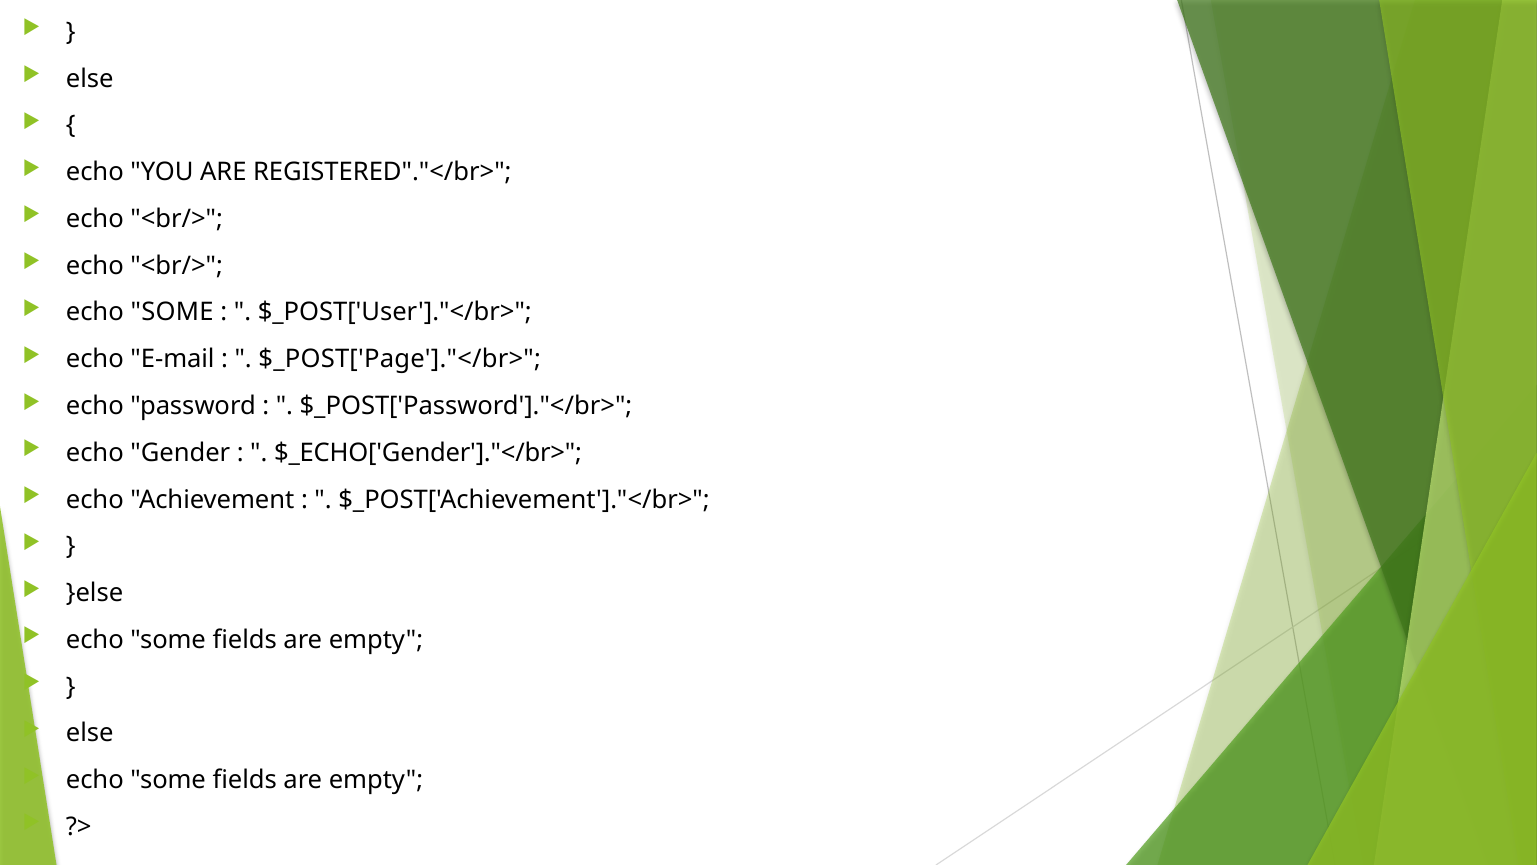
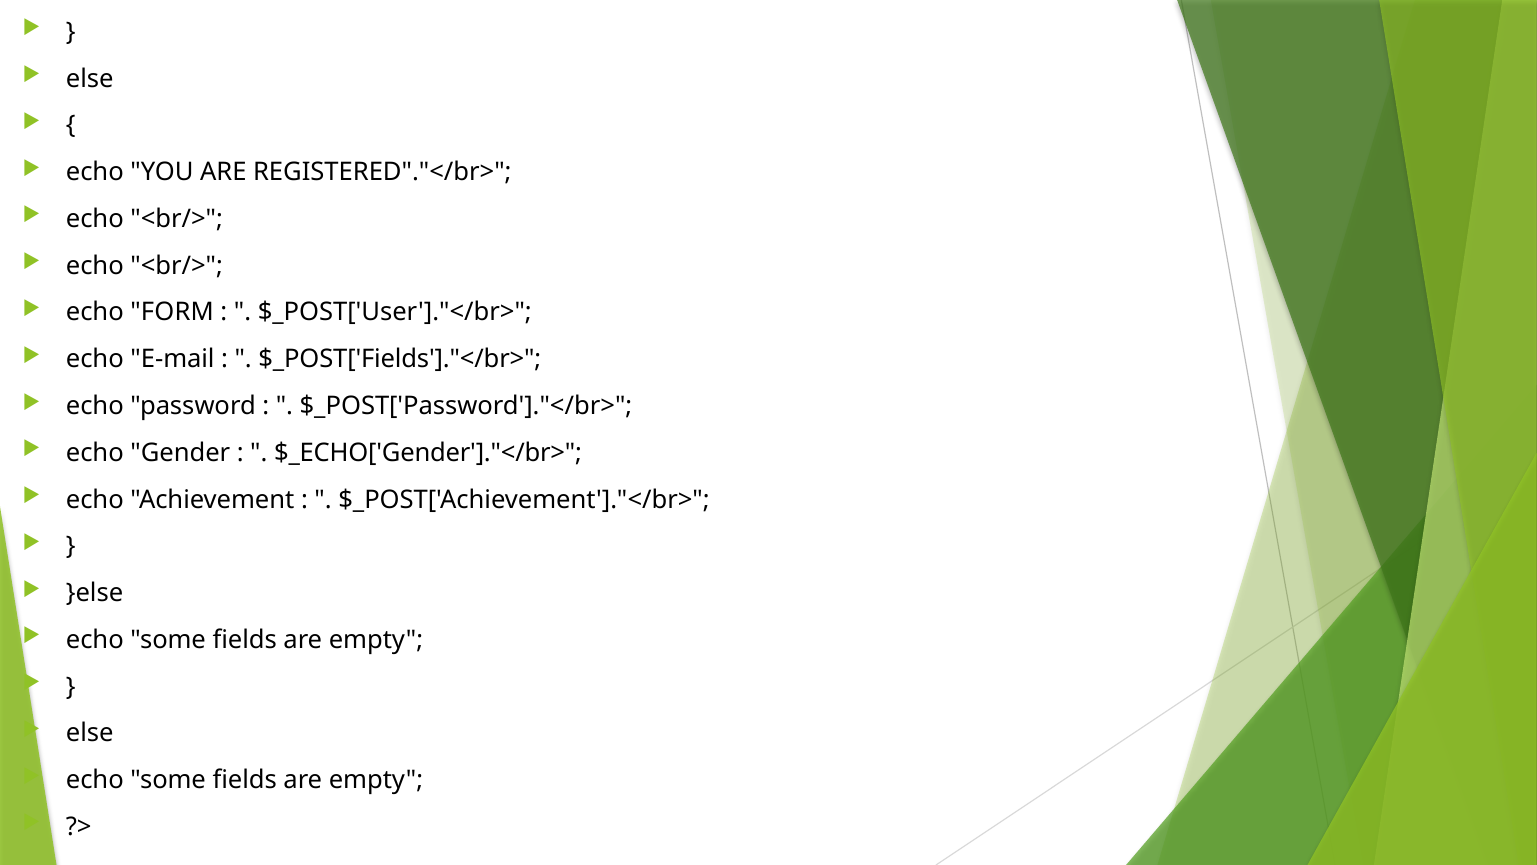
SOME: SOME -> FORM (172, 312)
$_POST['Page']."</br>: $_POST['Page']."</br> -> $_POST['Fields']."</br> (400, 359)
